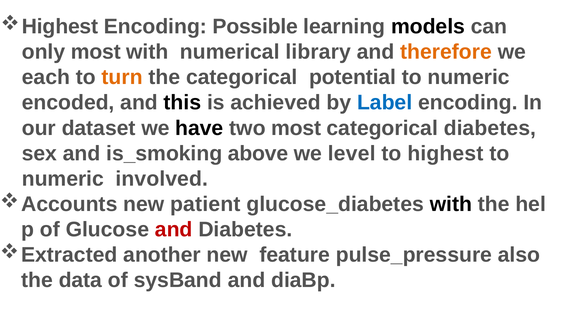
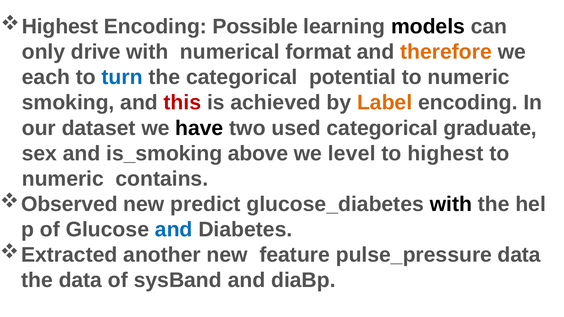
only most: most -> drive (96, 52)
library: library -> format (318, 52)
turn colour: orange -> blue (122, 77)
encoded: encoded -> smoking (68, 103)
this colour: black -> red (182, 103)
Label colour: blue -> orange (385, 103)
two most: most -> used (296, 128)
categorical diabetes: diabetes -> graduate (490, 128)
involved: involved -> contains (162, 179)
Accounts: Accounts -> Observed (69, 204)
patient: patient -> predict (205, 204)
and colour: red -> blue (174, 230)
pulse_pressure also: also -> data (519, 255)
